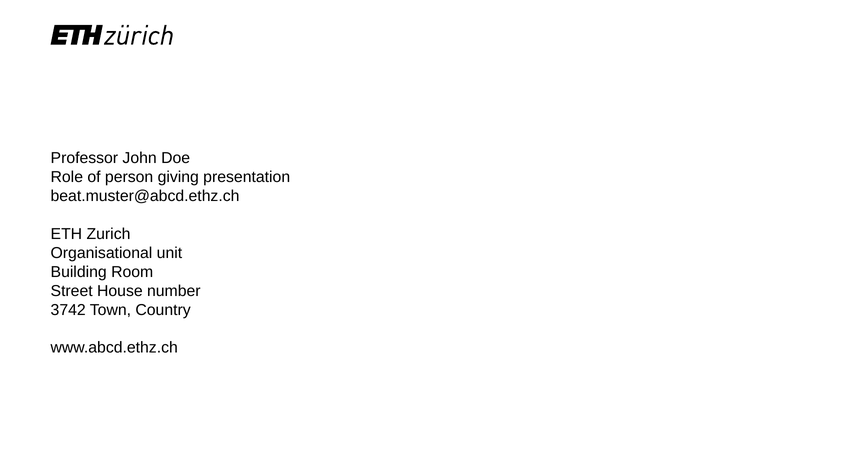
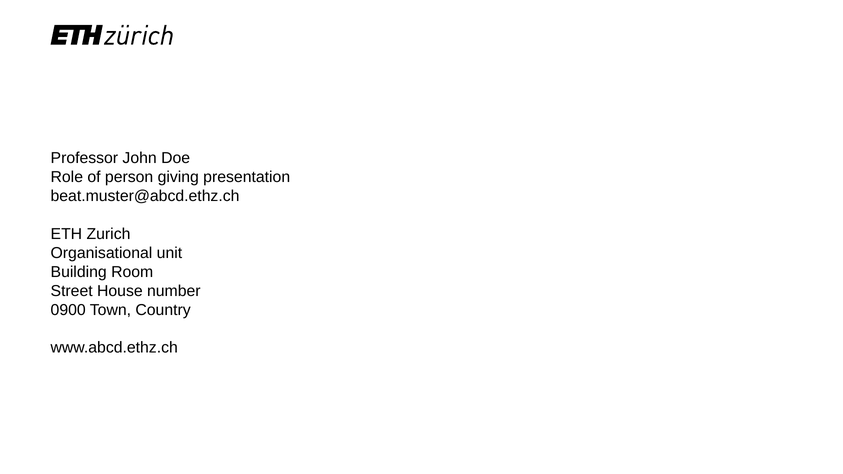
3742: 3742 -> 0900 (68, 310)
